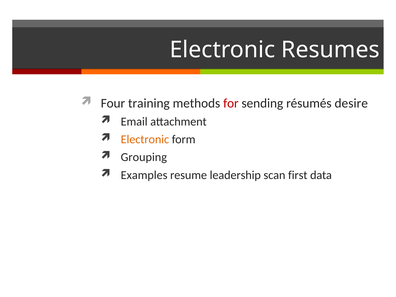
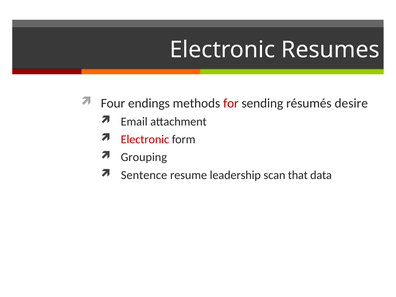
training: training -> endings (149, 103)
Electronic colour: orange -> red (145, 139)
Examples: Examples -> Sentence (144, 175)
first: first -> that (298, 175)
